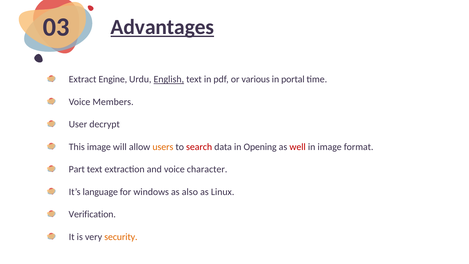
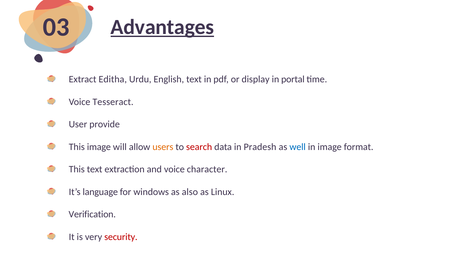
Engine: Engine -> Editha (113, 79)
English underline: present -> none (169, 79)
various: various -> display (256, 79)
Members: Members -> Tesseract (113, 102)
decrypt: decrypt -> provide (105, 124)
Opening: Opening -> Pradesh (260, 147)
well colour: red -> blue (298, 147)
Part: Part -> This (77, 169)
security colour: orange -> red (121, 237)
